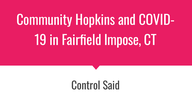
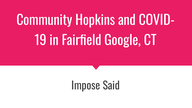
Impose: Impose -> Google (123, 41)
Control: Control -> Impose (86, 86)
